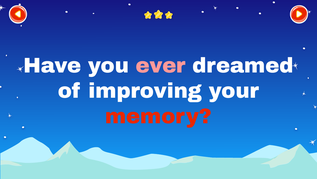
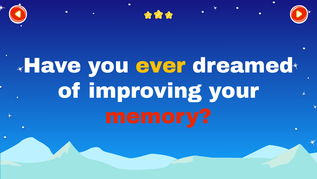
ever colour: pink -> yellow (161, 65)
